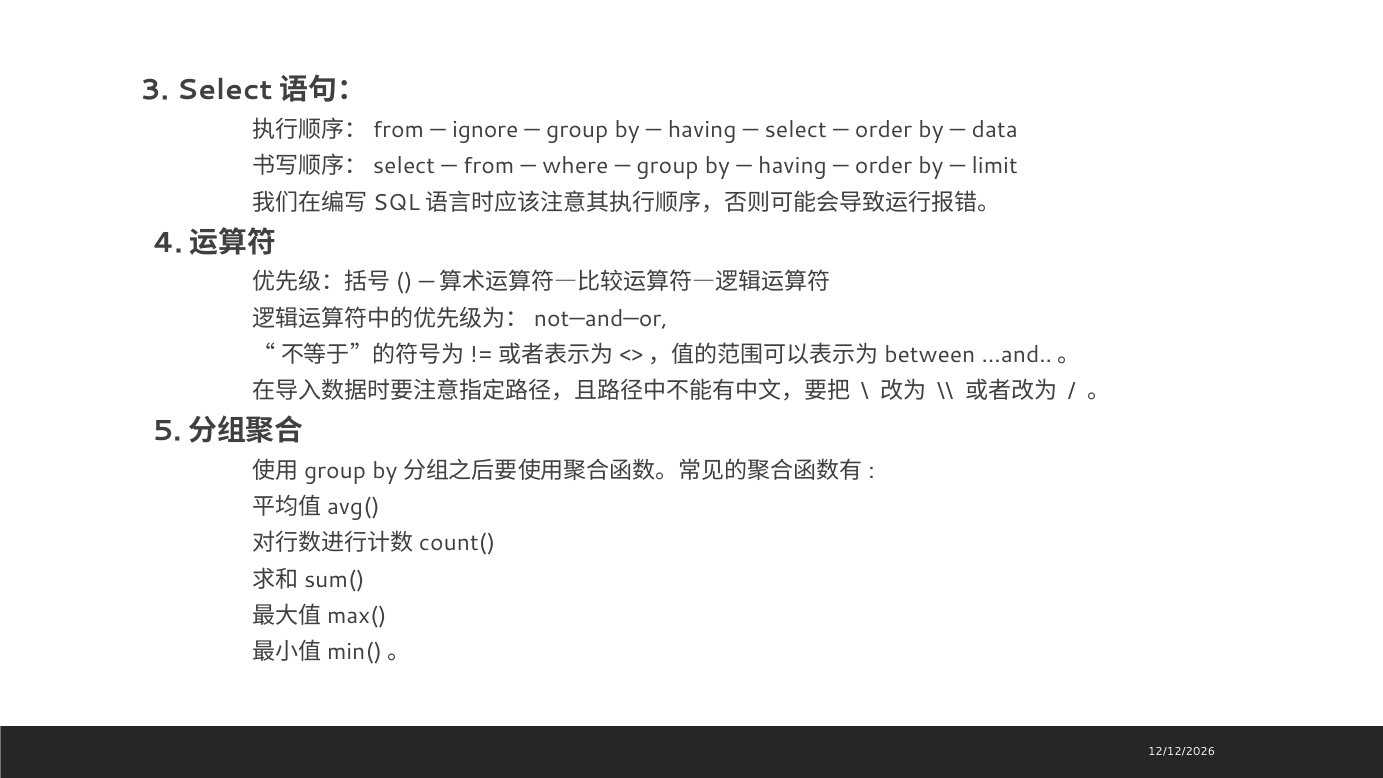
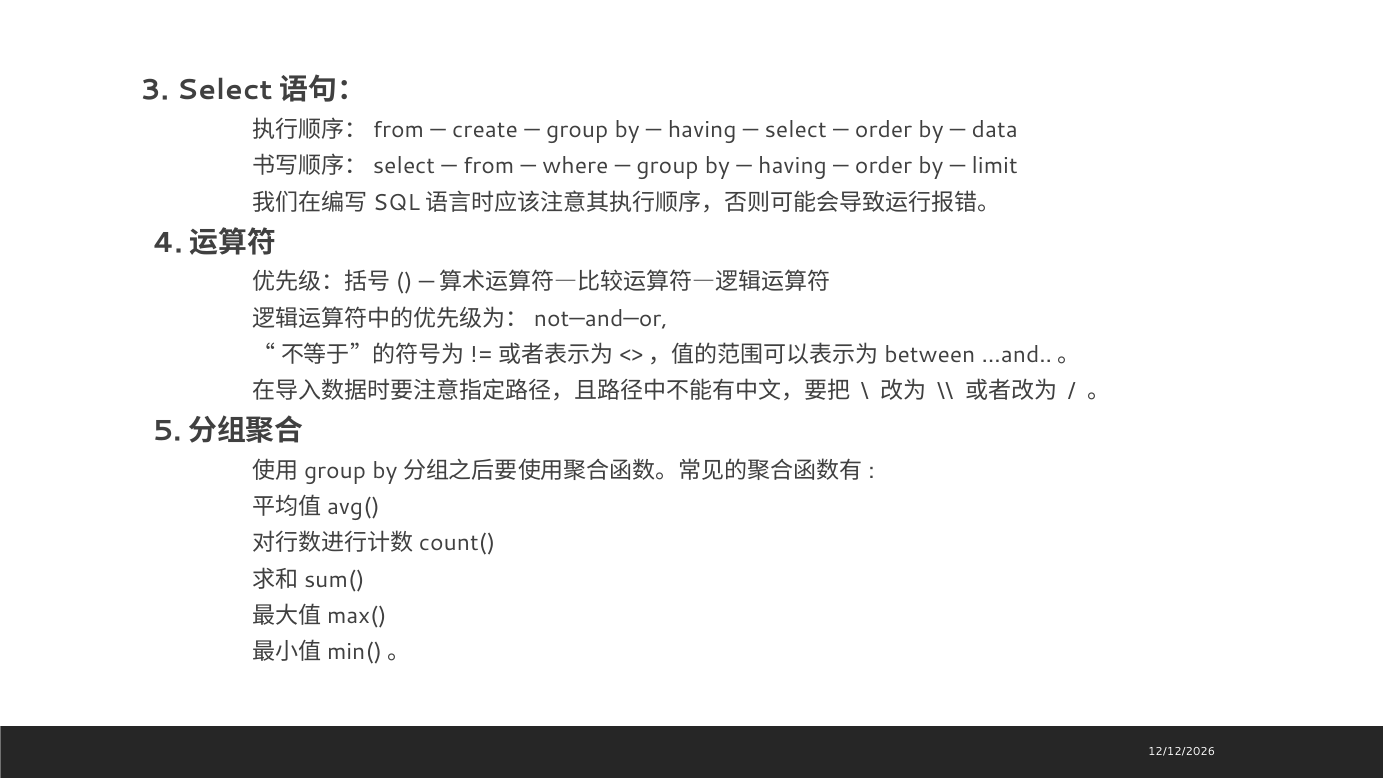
ignore: ignore -> create (485, 129)
